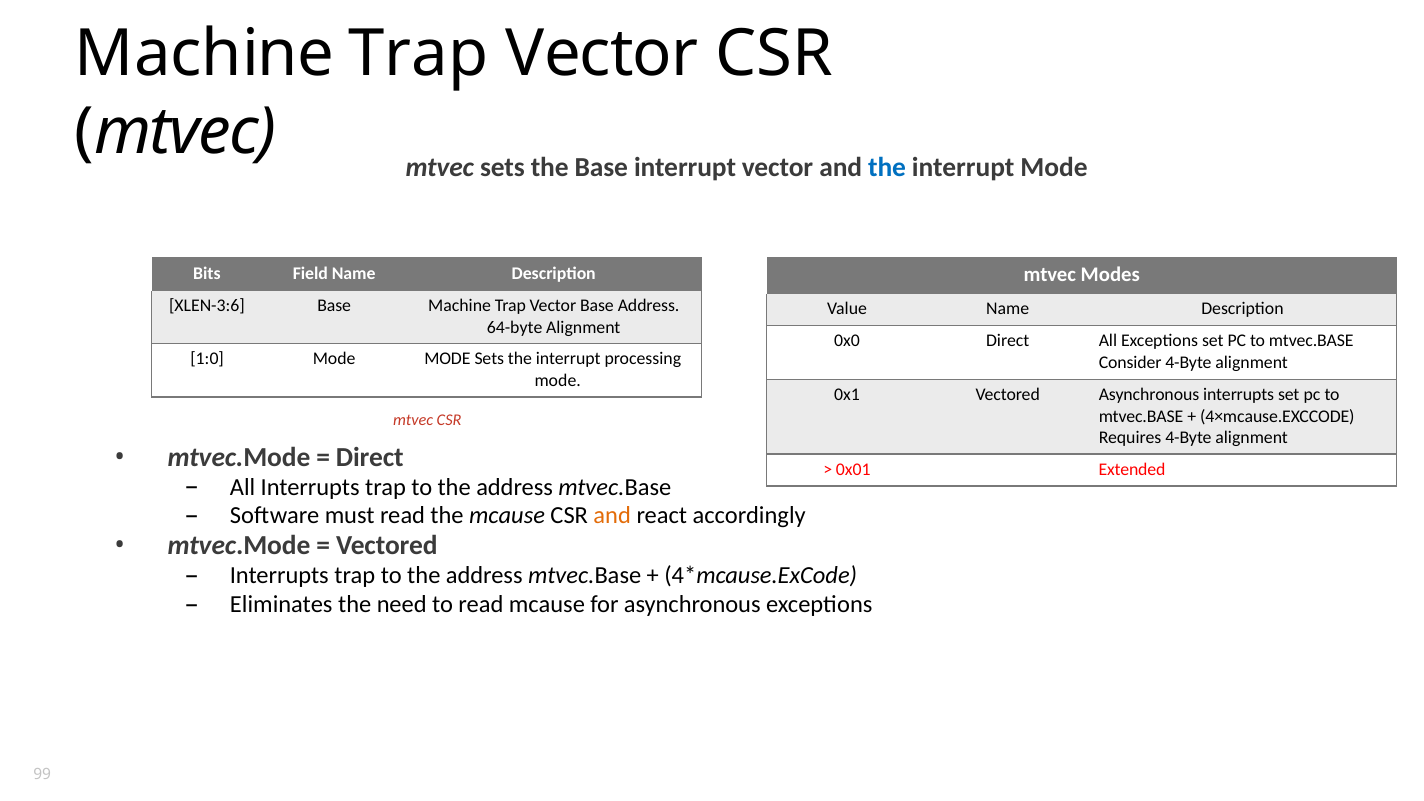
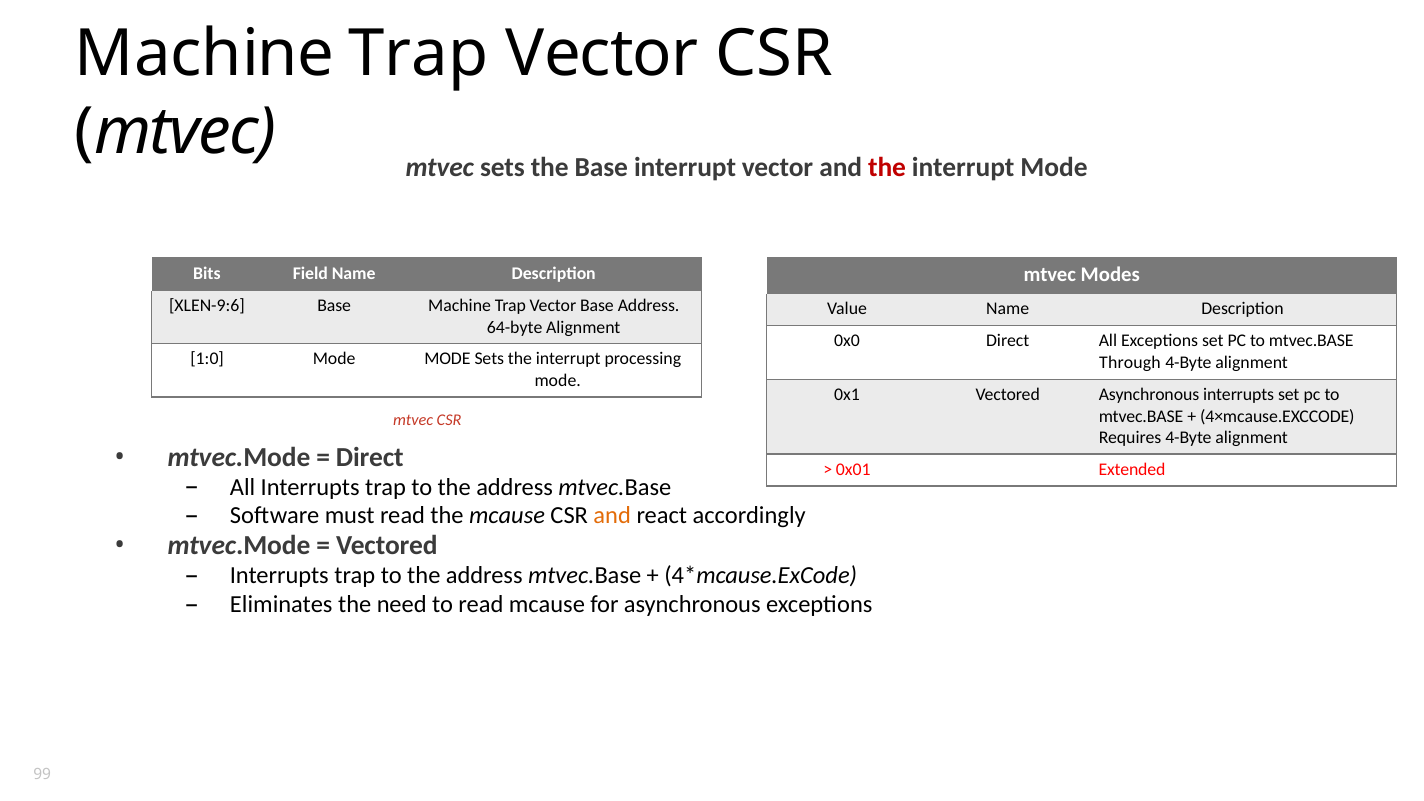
the colour: blue -> red (887, 167)
XLEN-3:6: XLEN-3:6 -> XLEN-9:6 (207, 305)
Consider: Consider -> Through (1130, 363)
